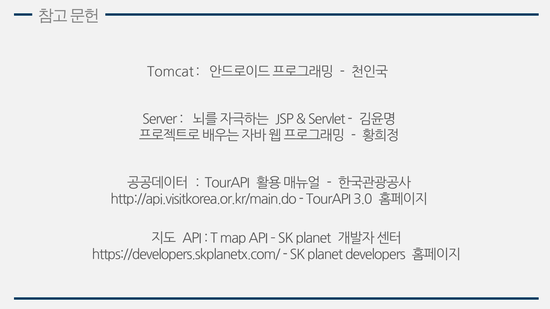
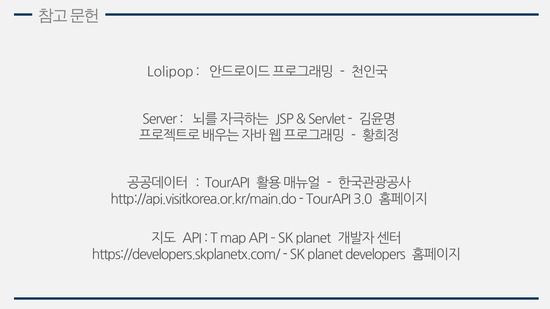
Tomcat: Tomcat -> Lolipop (170, 72)
